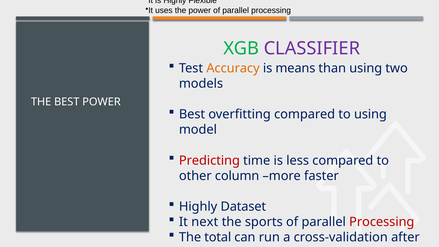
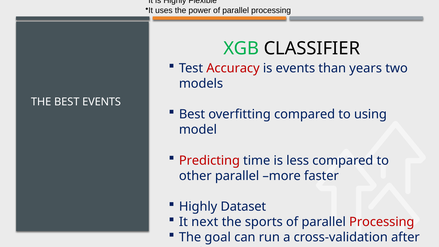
CLASSIFIER colour: purple -> black (312, 48)
Accuracy colour: orange -> red (233, 68)
is means: means -> events (295, 68)
than using: using -> years (366, 68)
BEST POWER: POWER -> EVENTS (102, 102)
other column: column -> parallel (237, 176)
total: total -> goal (218, 237)
